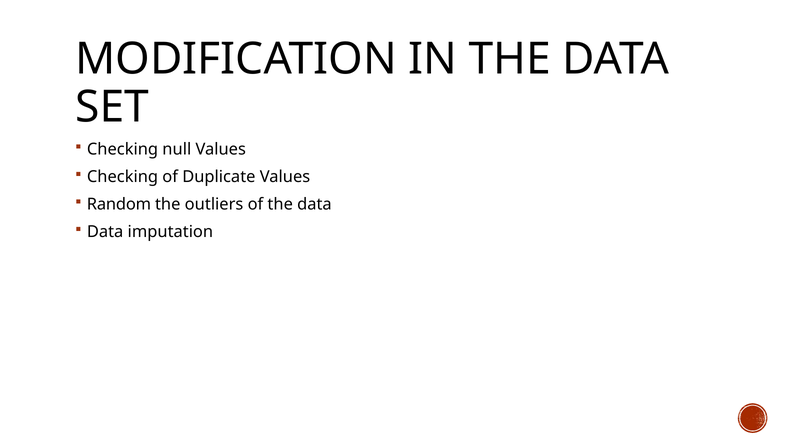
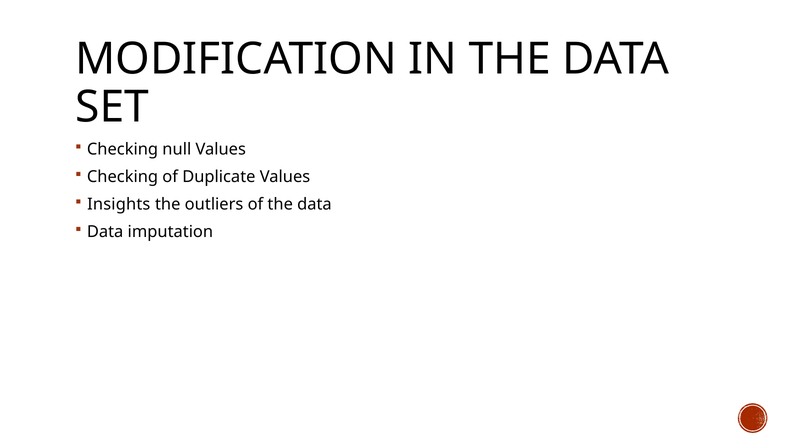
Random: Random -> Insights (119, 204)
